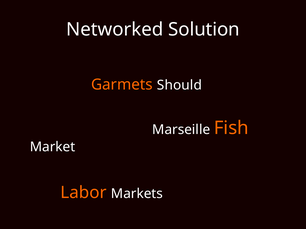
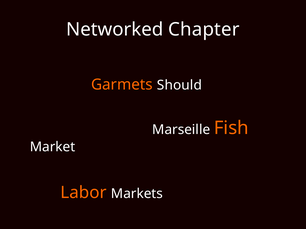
Solution: Solution -> Chapter (204, 30)
